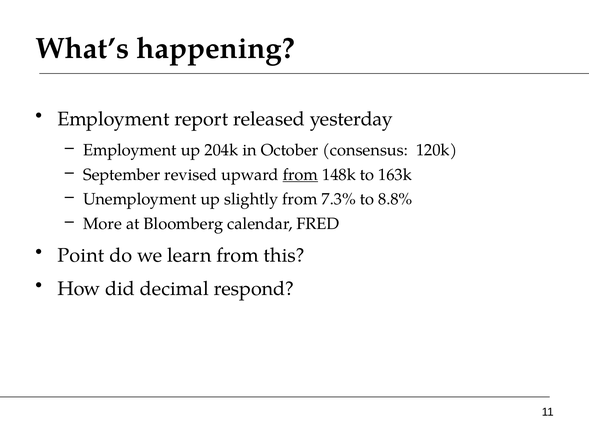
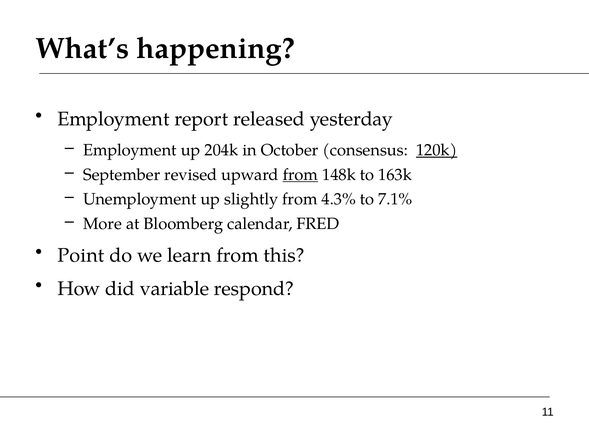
120k underline: none -> present (437, 150)
7.3%: 7.3% -> 4.3% (339, 199)
8.8%: 8.8% -> 7.1% (395, 199)
decimal: decimal -> variable (174, 289)
